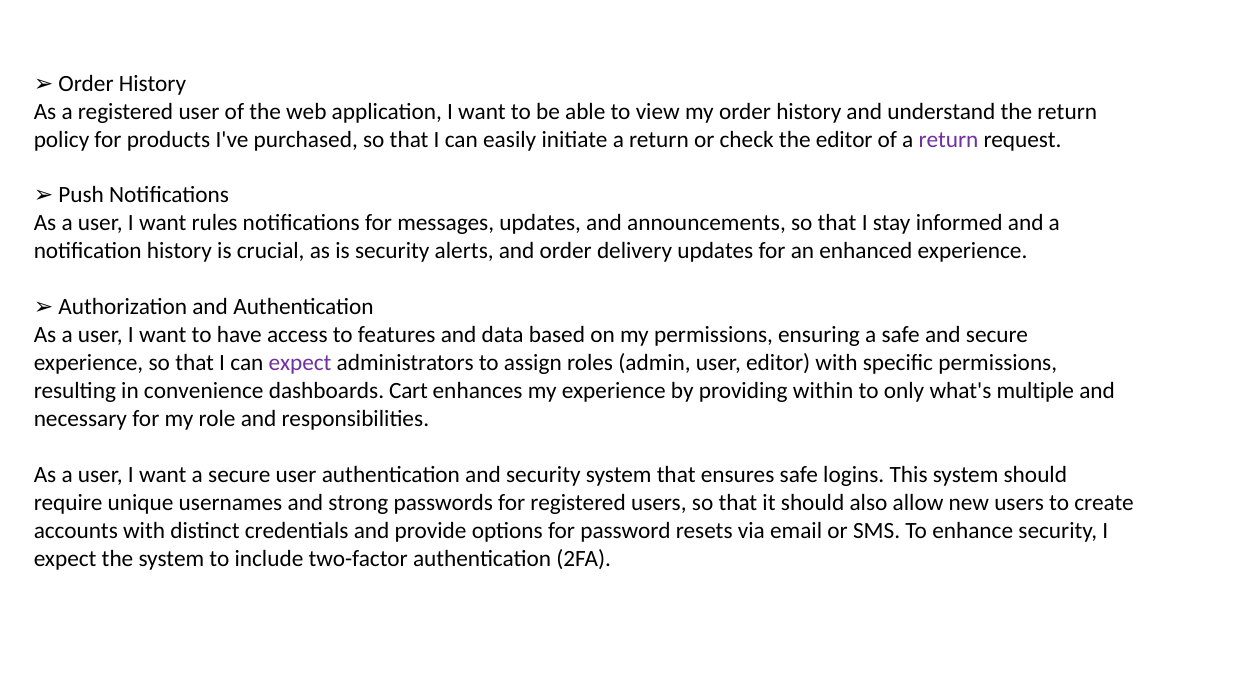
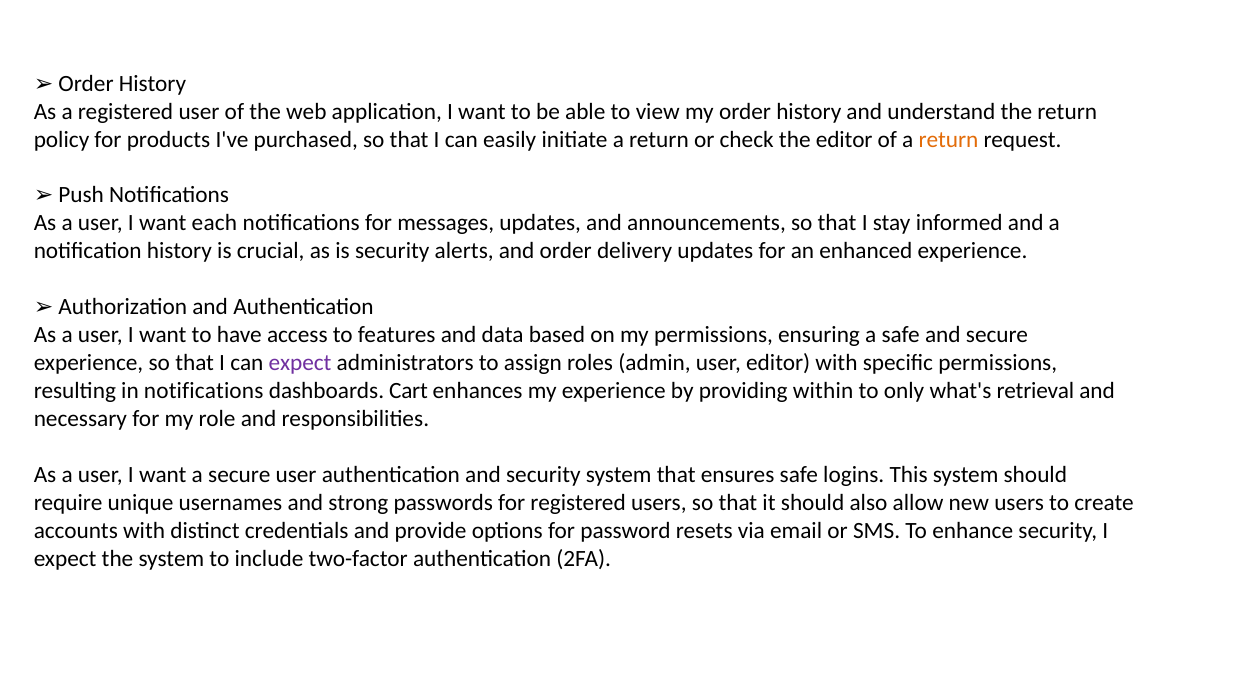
return colour: purple -> orange (949, 139)
rules: rules -> each (214, 223)
in convenience: convenience -> notifications (204, 391)
multiple: multiple -> retrieval (1035, 391)
